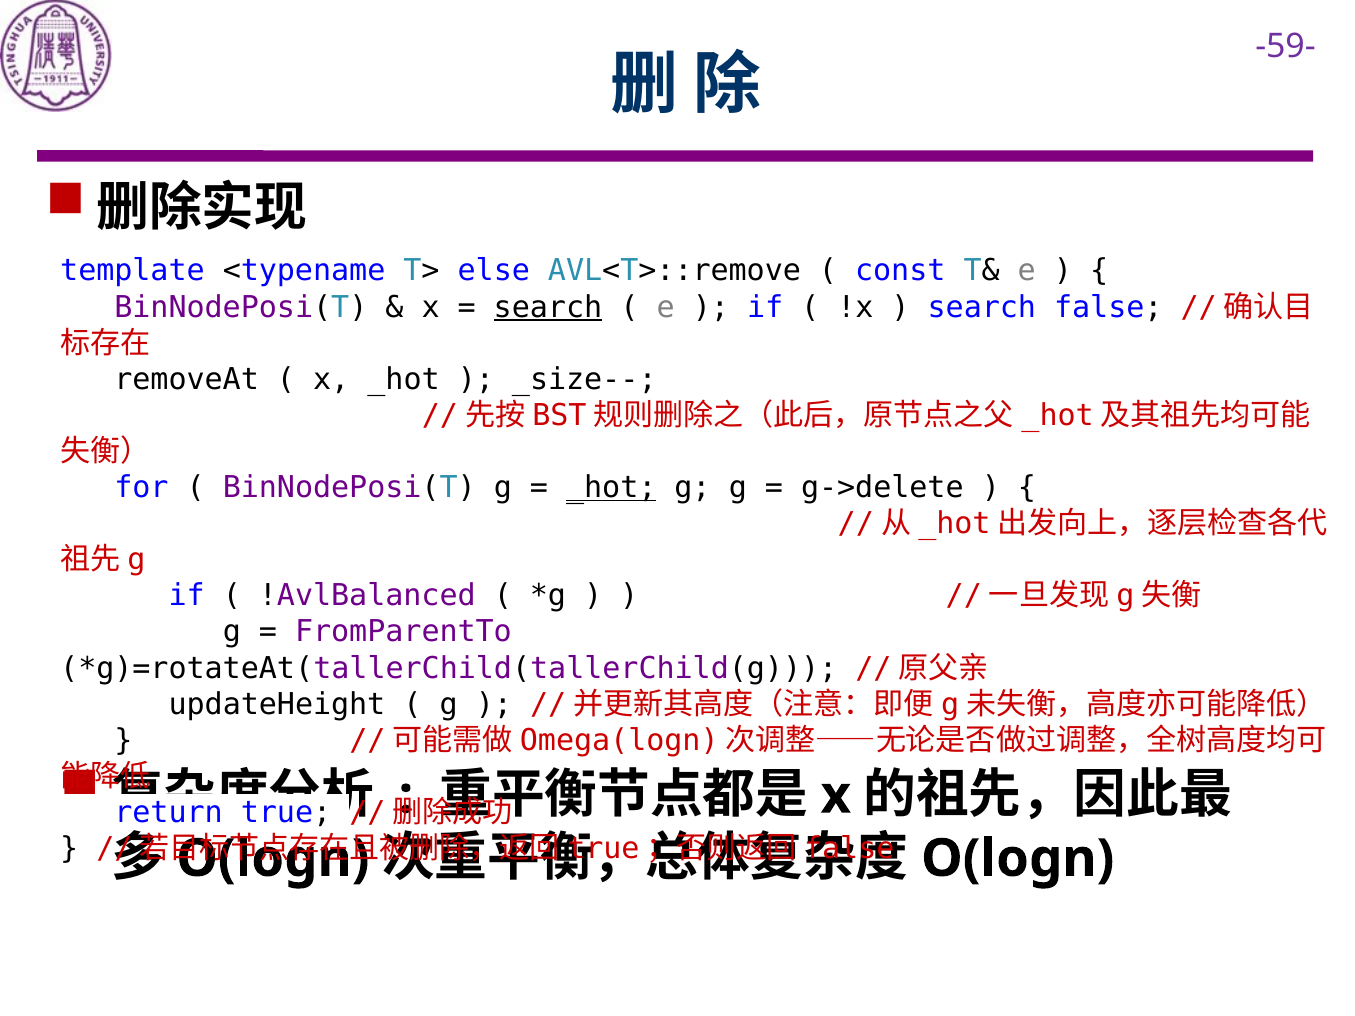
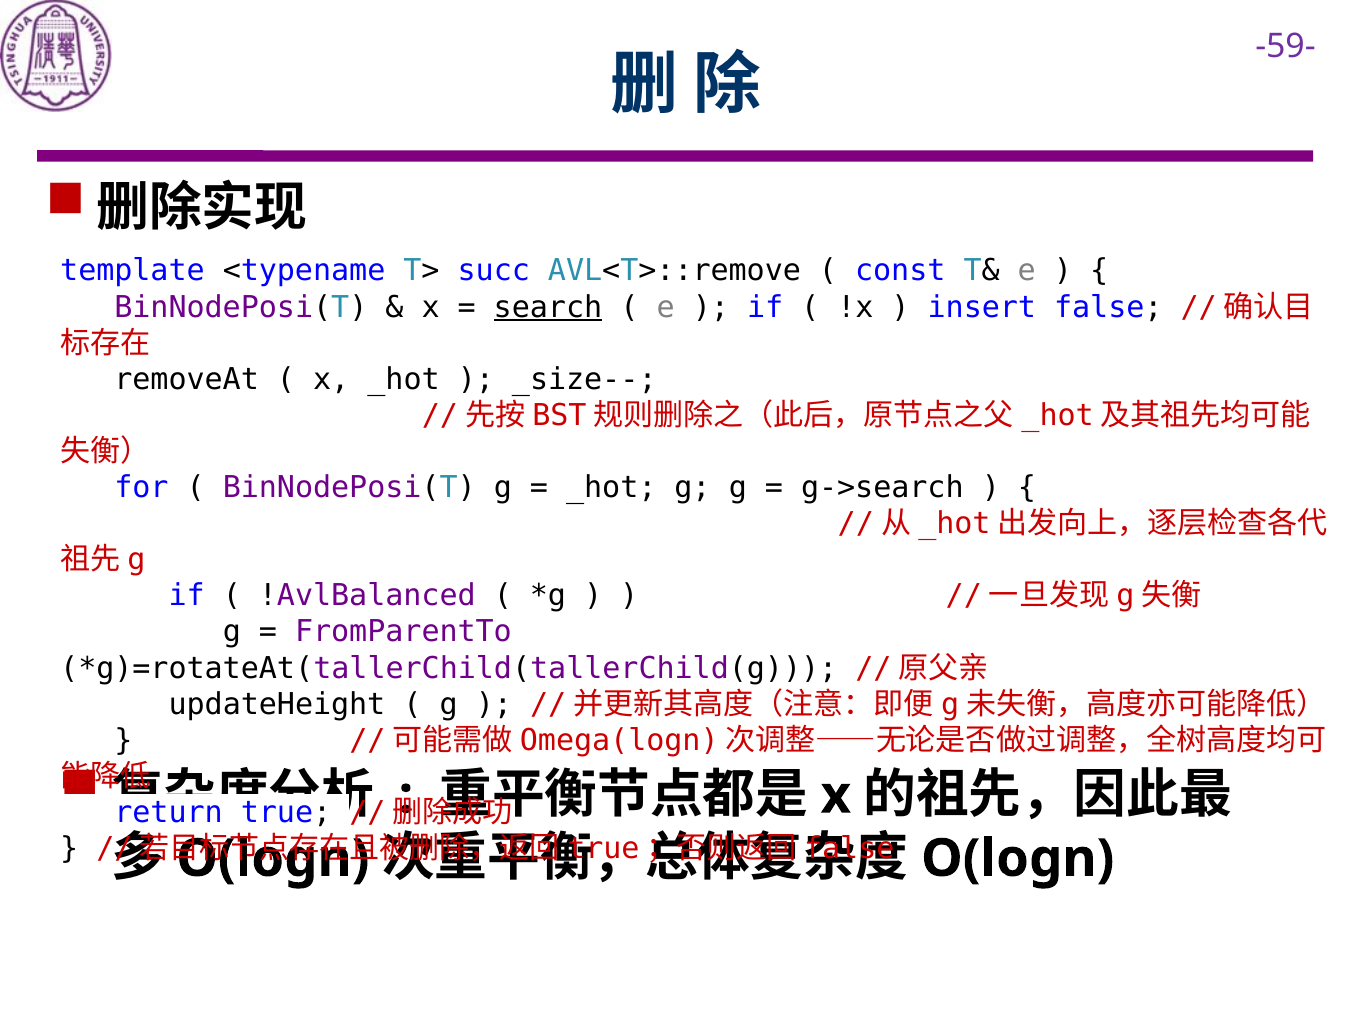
T> else: else -> succ (494, 271)
search: search -> insert (982, 307)
_hot underline: present -> none (611, 488)
g->delete: g->delete -> g->search (882, 488)
